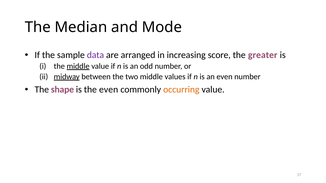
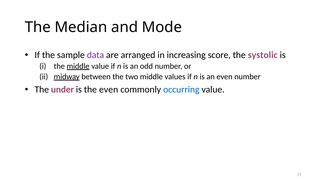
greater: greater -> systolic (263, 55)
shape: shape -> under (62, 90)
occurring colour: orange -> blue (181, 90)
